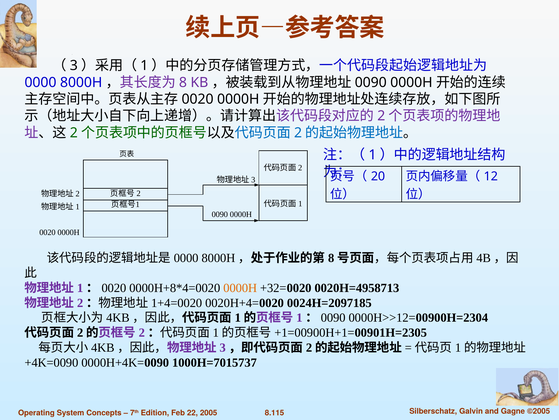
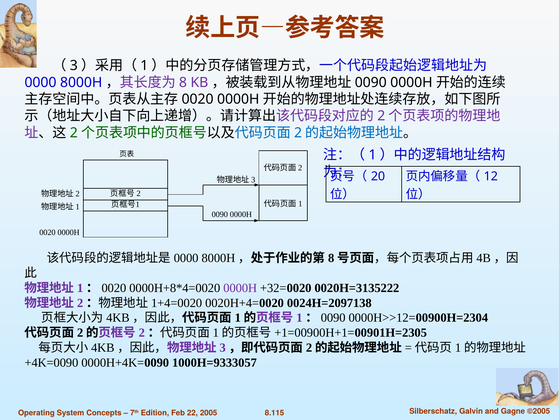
0000H colour: orange -> purple (240, 287)
0020H=4958713: 0020H=4958713 -> 0020H=3135222 (357, 287)
0024H=2097185: 0024H=2097185 -> 0024H=2097138 (329, 302)
1000H=7015737: 1000H=7015737 -> 1000H=9333057 (214, 362)
